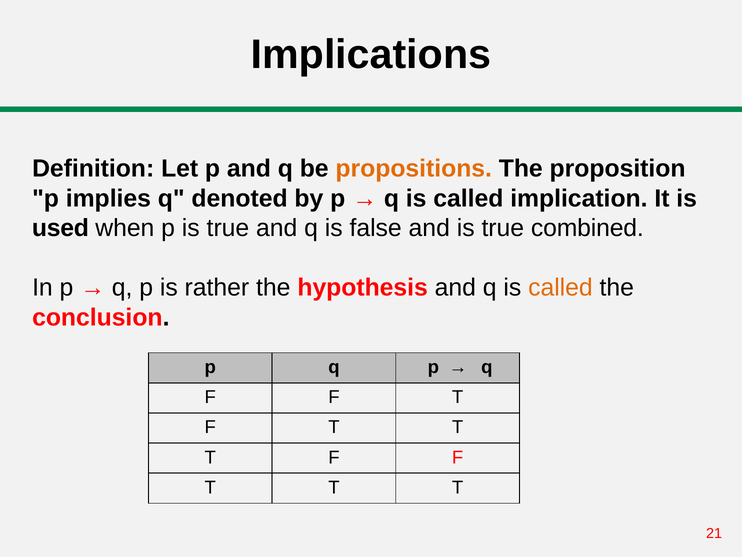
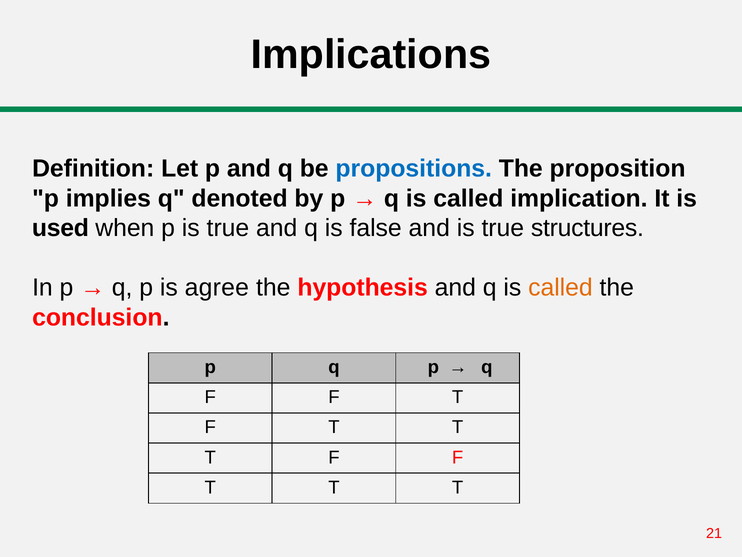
propositions colour: orange -> blue (414, 169)
combined: combined -> structures (587, 228)
rather: rather -> agree (217, 287)
